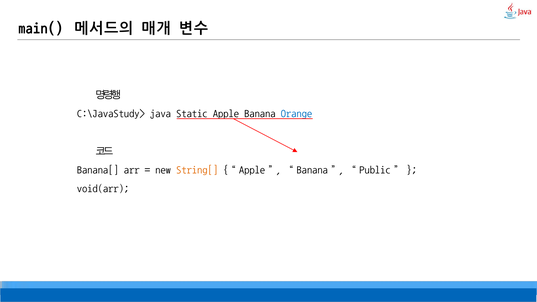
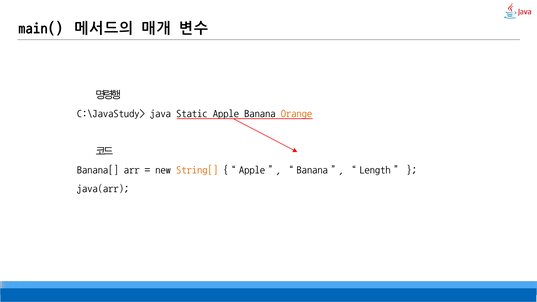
Orange colour: blue -> orange (297, 113)
Public: Public -> Length (375, 170)
void(arr: void(arr -> java(arr (103, 188)
